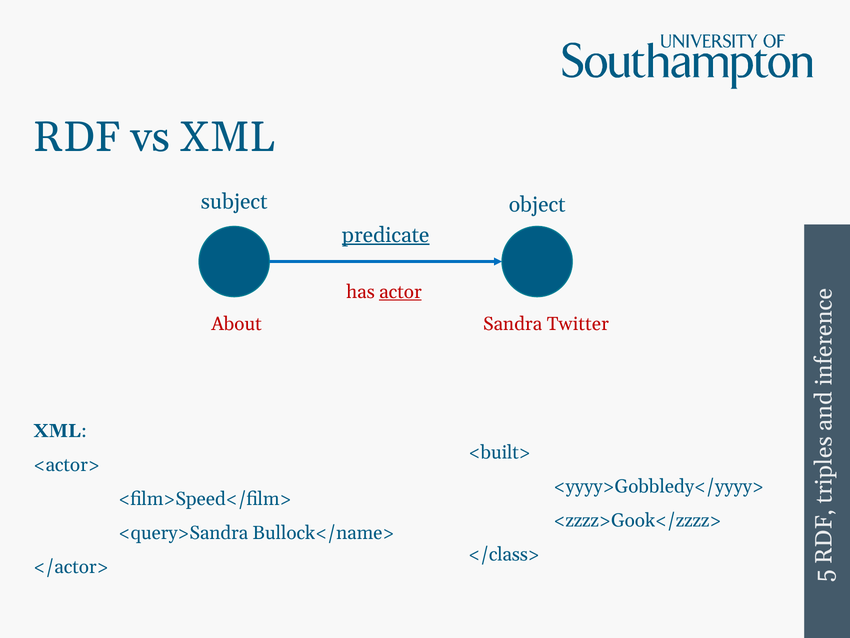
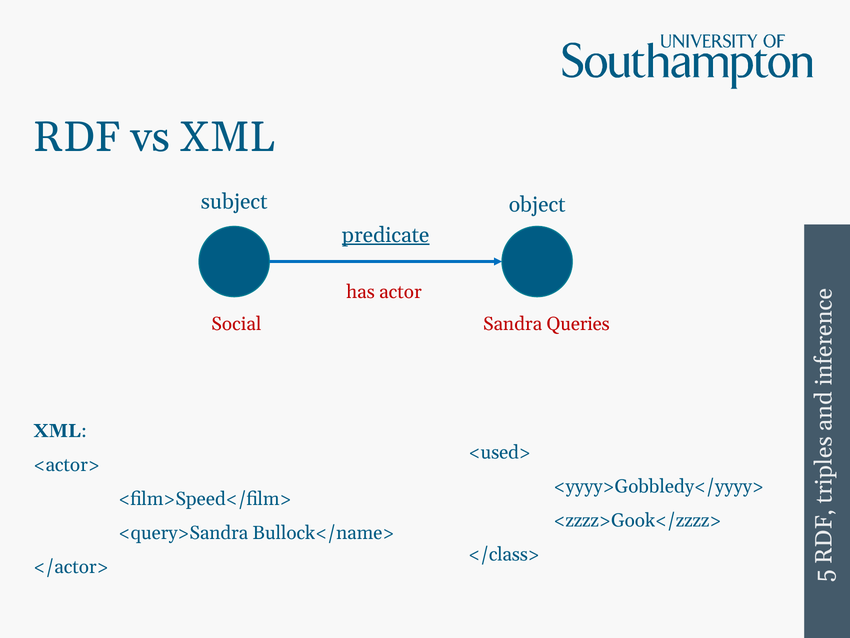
actor underline: present -> none (400, 292)
About: About -> Social (236, 324)
Twitter: Twitter -> Queries (578, 324)
<built>: <built> -> <used> (500, 452)
